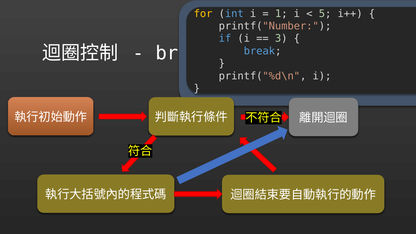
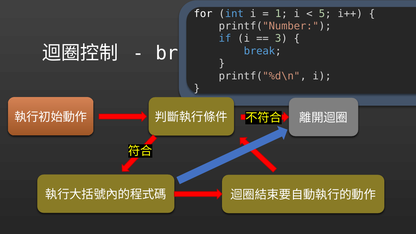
for colour: yellow -> white (203, 14)
